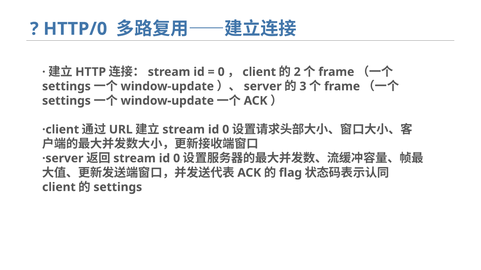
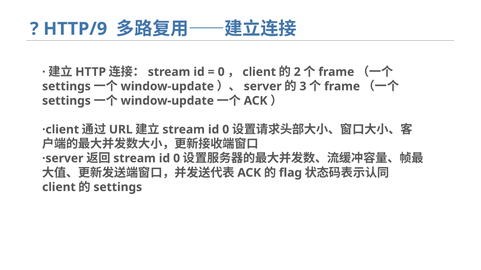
HTTP/0: HTTP/0 -> HTTP/9 (75, 29)
